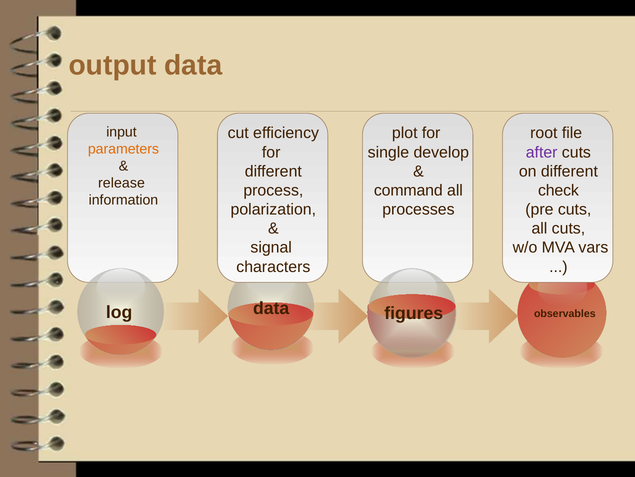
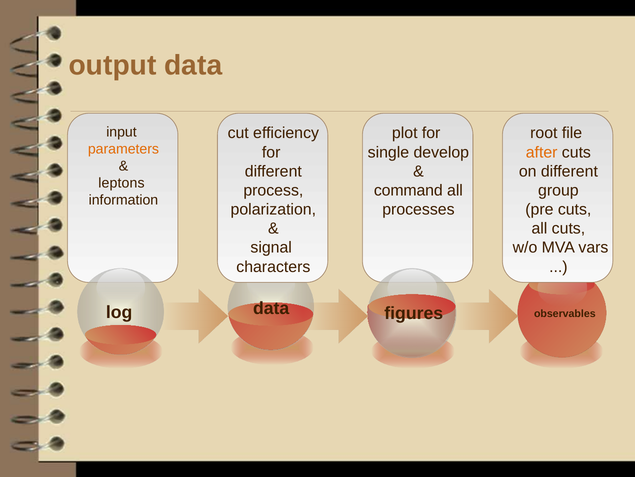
after colour: purple -> orange (542, 152)
release: release -> leptons (121, 183)
check: check -> group (558, 190)
